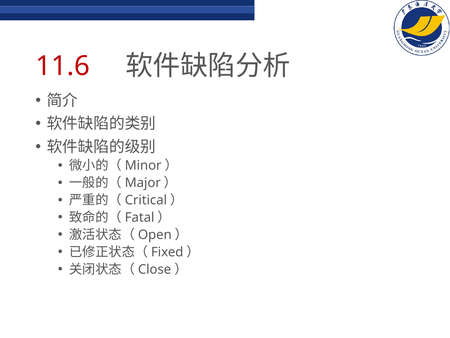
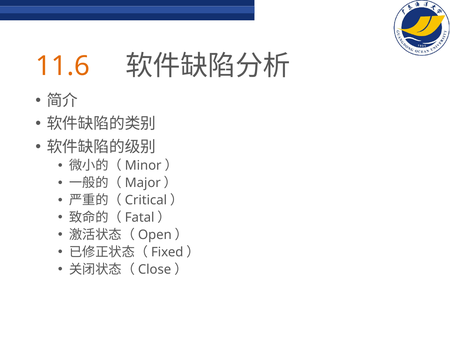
11.6 colour: red -> orange (63, 66)
